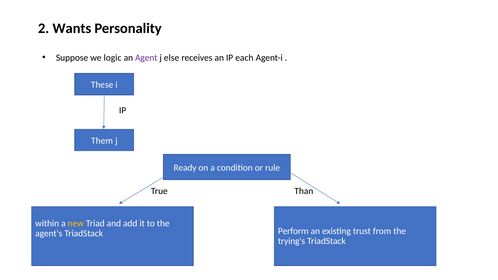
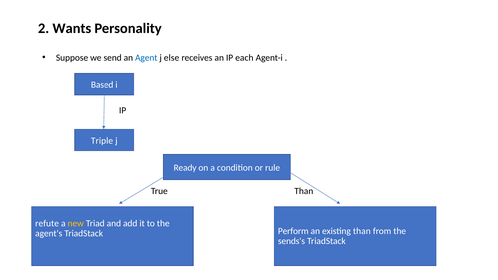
logic: logic -> send (113, 58)
Agent colour: purple -> blue (146, 58)
These: These -> Based (102, 85)
Them: Them -> Triple (102, 141)
within: within -> refute (47, 223)
existing trust: trust -> than (362, 231)
trying's: trying's -> sends's (292, 241)
